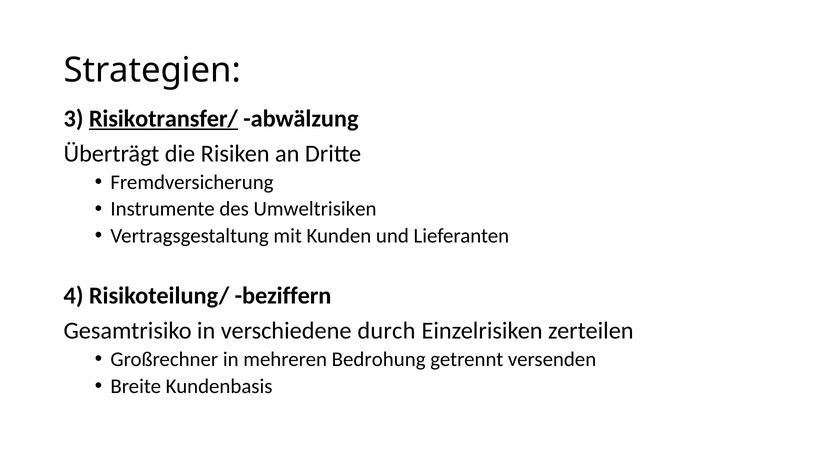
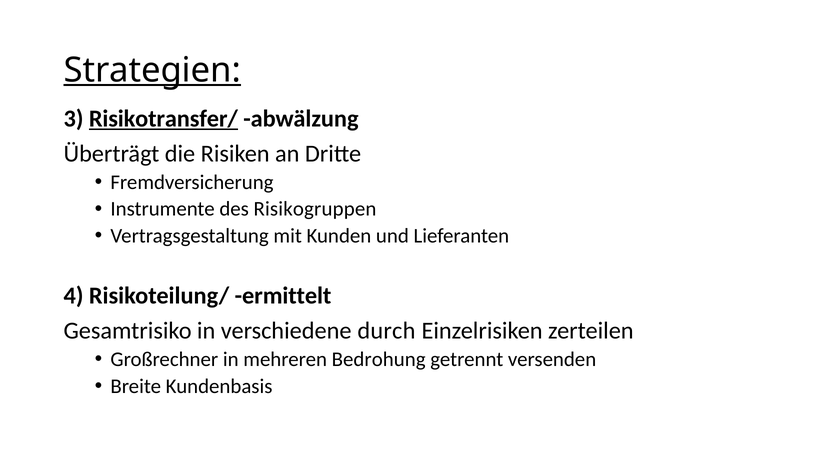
Strategien underline: none -> present (152, 70)
Umweltrisiken: Umweltrisiken -> Risikogruppen (315, 209)
beziffern: beziffern -> ermittelt (283, 296)
